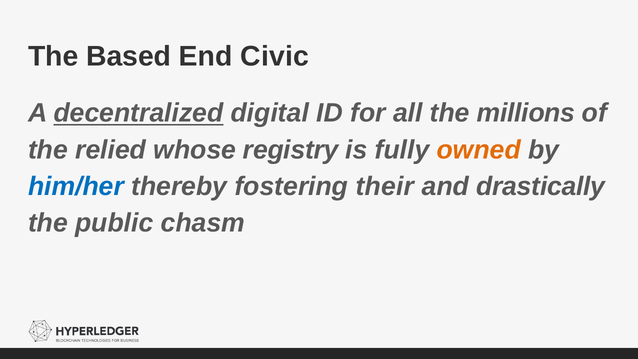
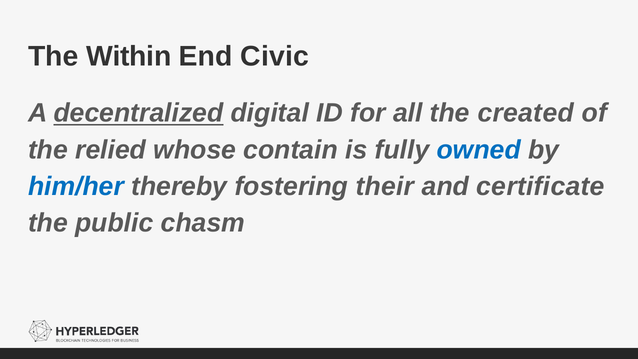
Based: Based -> Within (129, 56)
millions: millions -> created (526, 113)
registry: registry -> contain (291, 150)
owned colour: orange -> blue (479, 150)
drastically: drastically -> certificate (541, 186)
